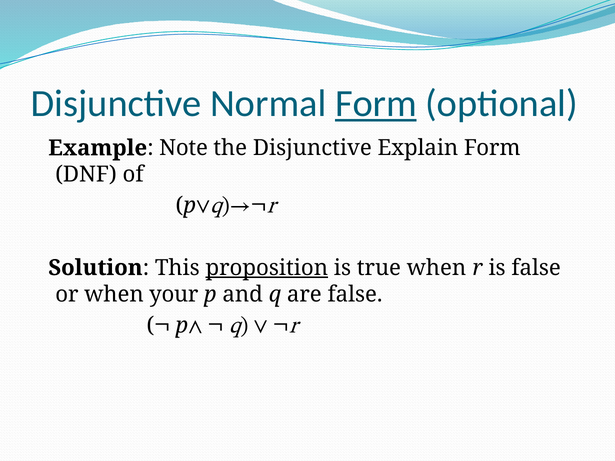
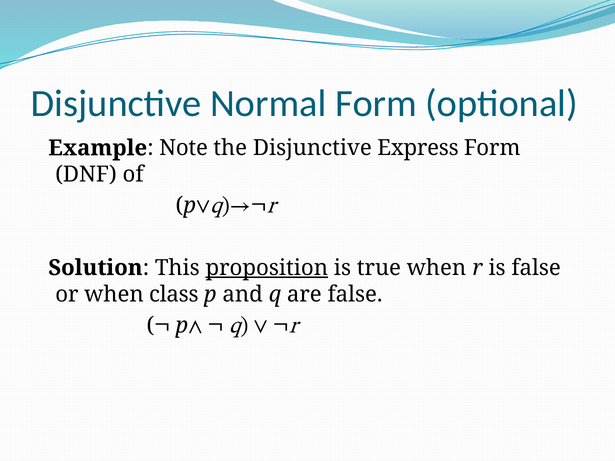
Form underline: present -> none (376, 104)
Explain: Explain -> Express (418, 148)
your: your -> class (174, 295)
